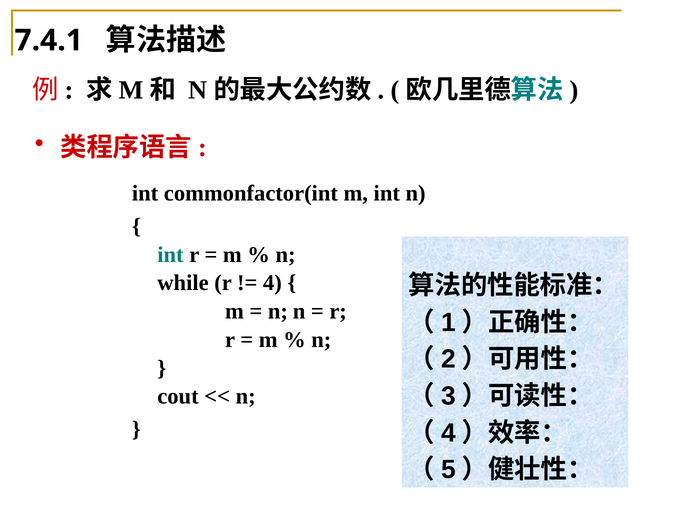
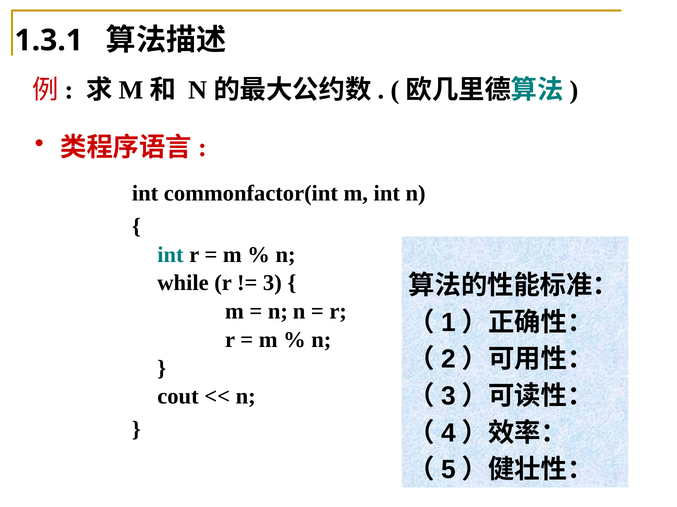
7.4.1: 7.4.1 -> 1.3.1 (49, 40)
4: 4 -> 3 (272, 283)
